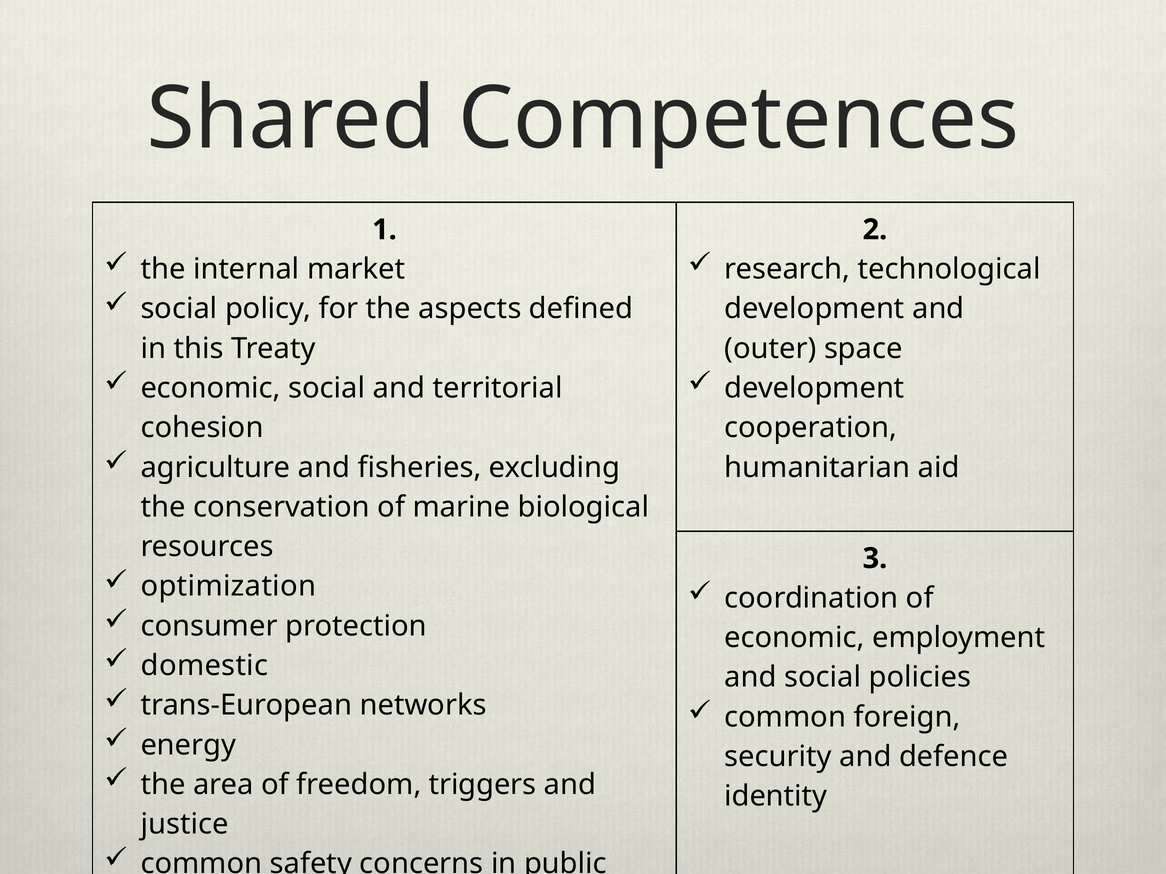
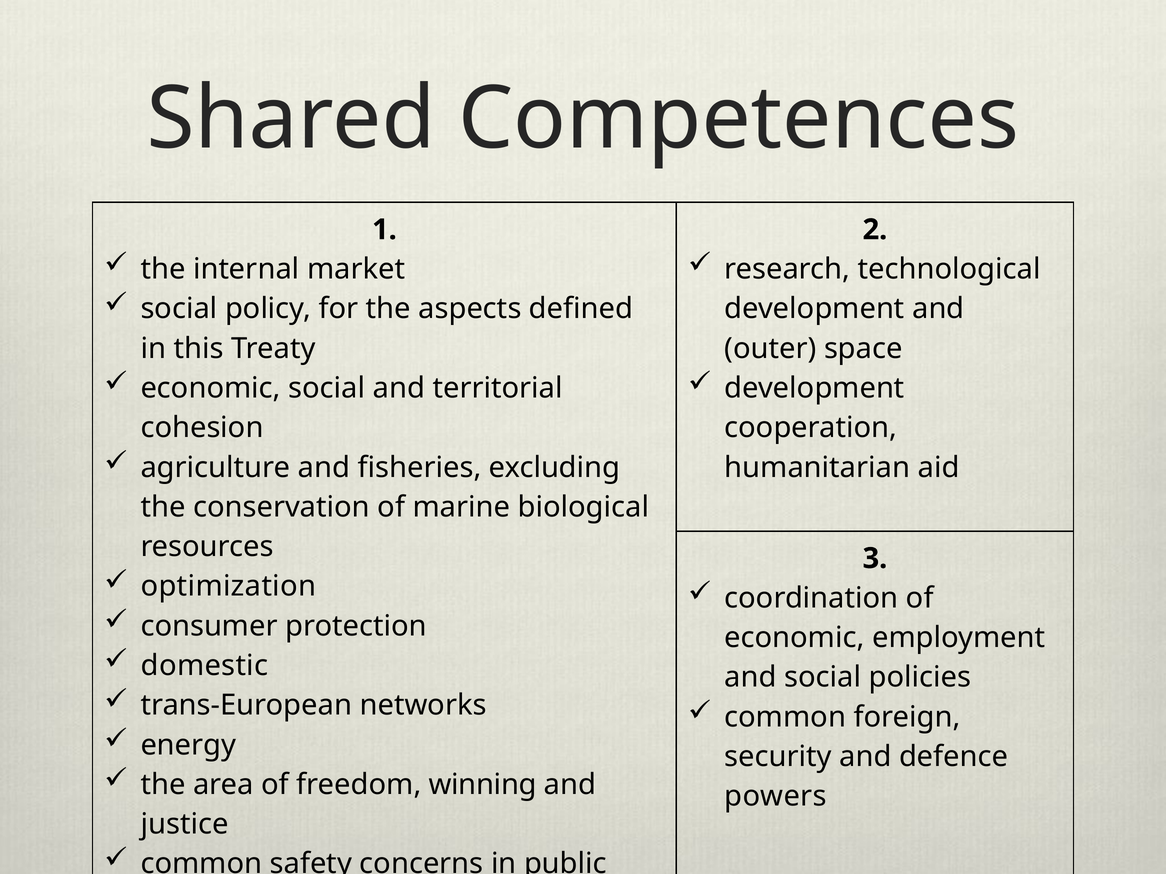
triggers: triggers -> winning (483, 785)
identity: identity -> powers (775, 797)
